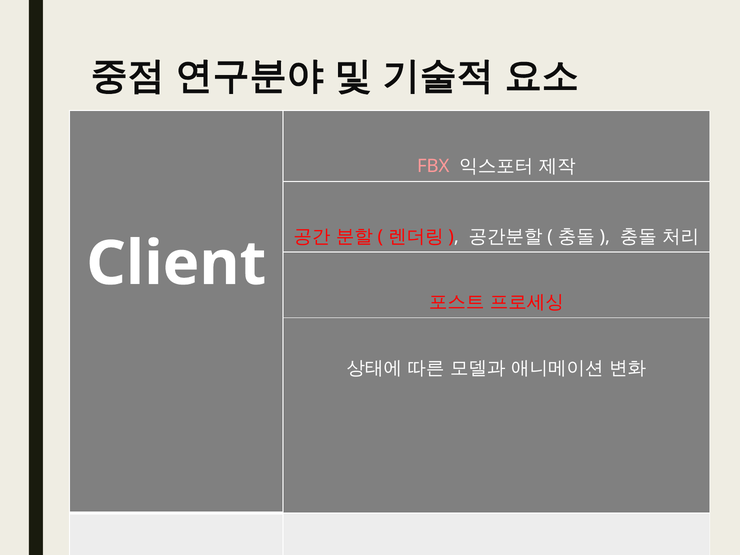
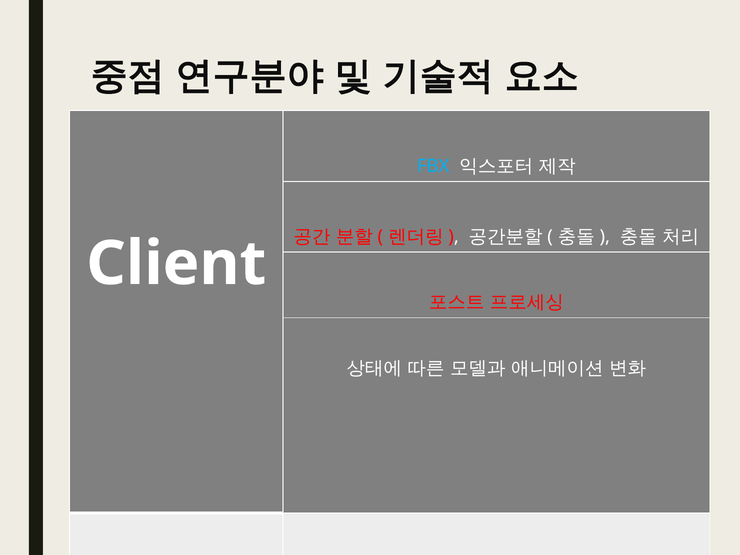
FBX colour: pink -> light blue (433, 166)
